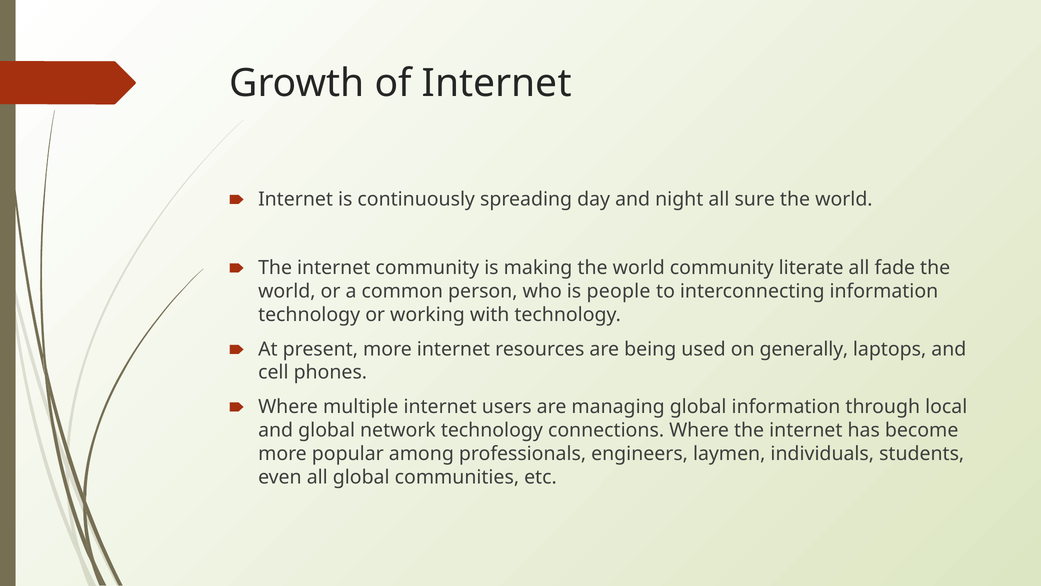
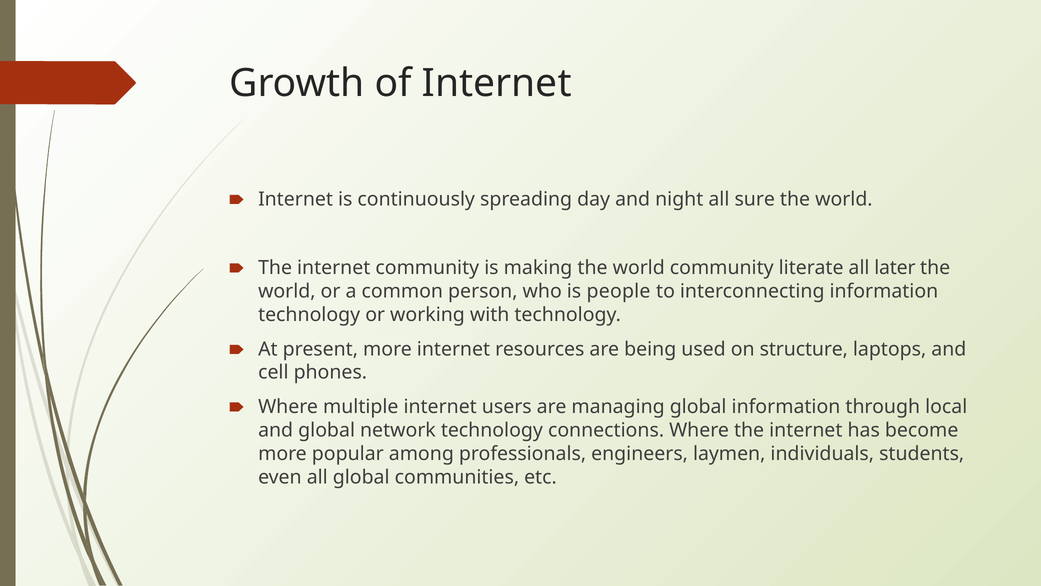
fade: fade -> later (895, 268)
generally: generally -> structure (804, 349)
